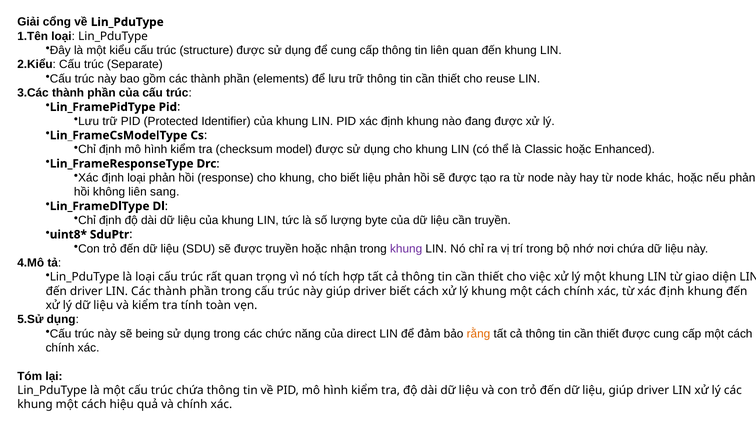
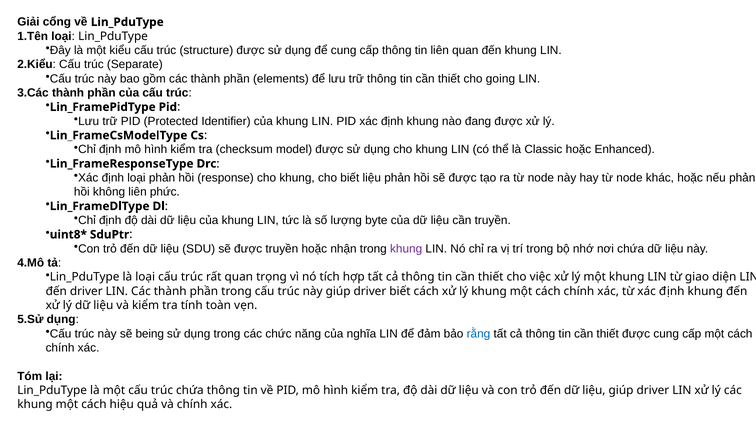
reuse: reuse -> going (500, 79)
sang: sang -> phức (165, 192)
direct: direct -> nghĩa (361, 334)
rằng colour: orange -> blue (478, 334)
